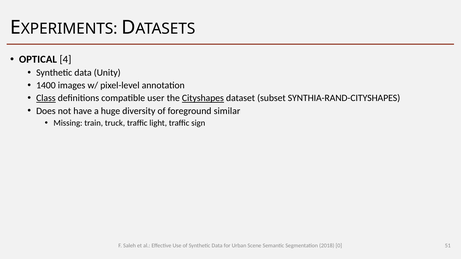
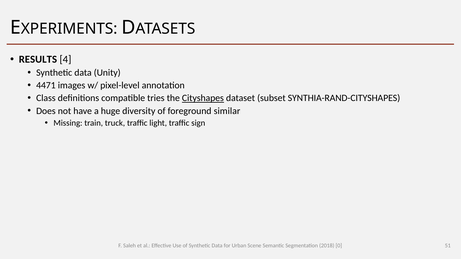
OPTICAL: OPTICAL -> RESULTS (38, 59)
1400: 1400 -> 4471 (46, 85)
Class underline: present -> none (46, 98)
user: user -> tries (156, 98)
